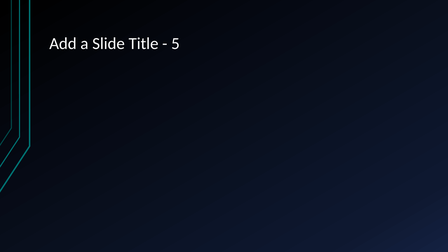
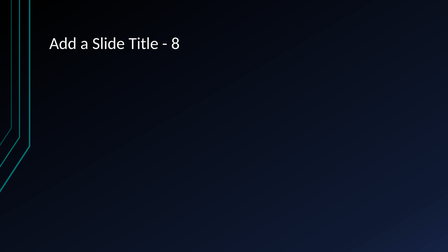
5: 5 -> 8 (175, 44)
